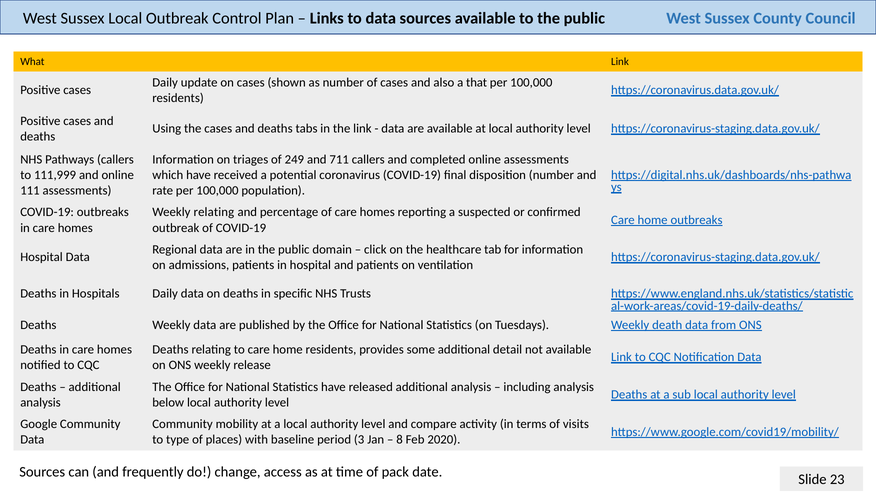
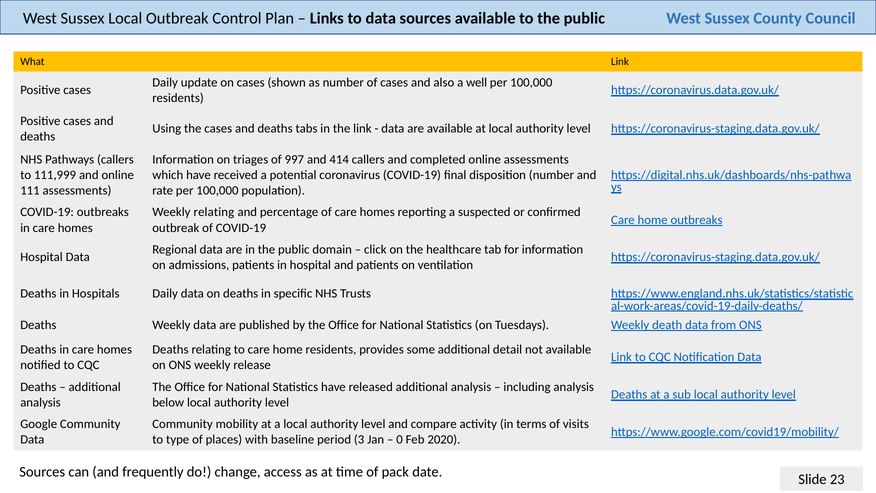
that: that -> well (477, 82)
249: 249 -> 997 (294, 160)
711: 711 -> 414 (339, 160)
8: 8 -> 0 (400, 440)
